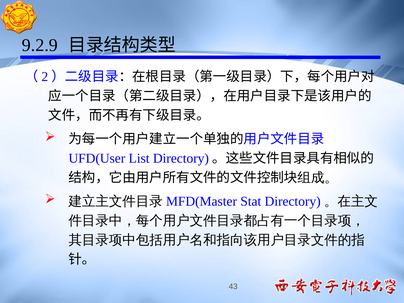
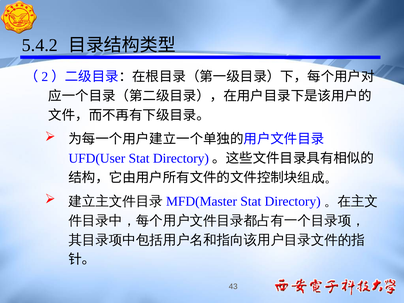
9.2.9: 9.2.9 -> 5.4.2 (40, 45)
List: List -> Stat (139, 158)
